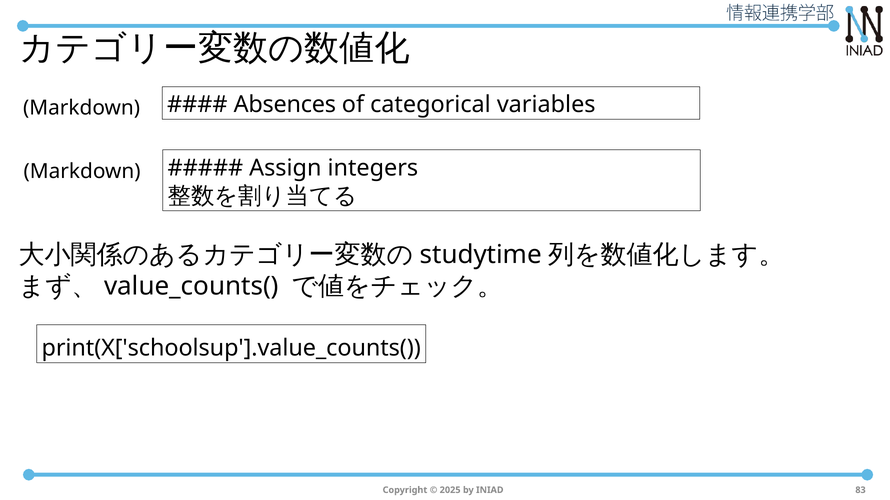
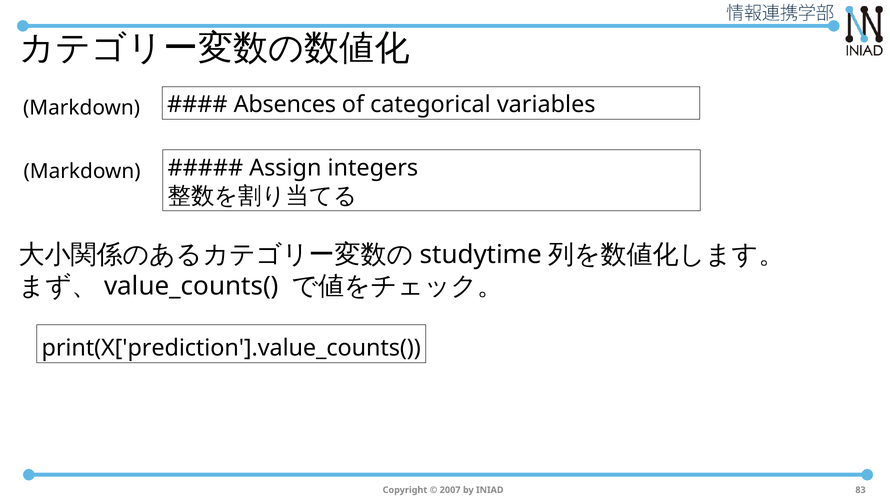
print(X['schoolsup'].value_counts(: print(X['schoolsup'].value_counts( -> print(X['prediction'].value_counts( (231, 349)
2025: 2025 -> 2007 (450, 491)
